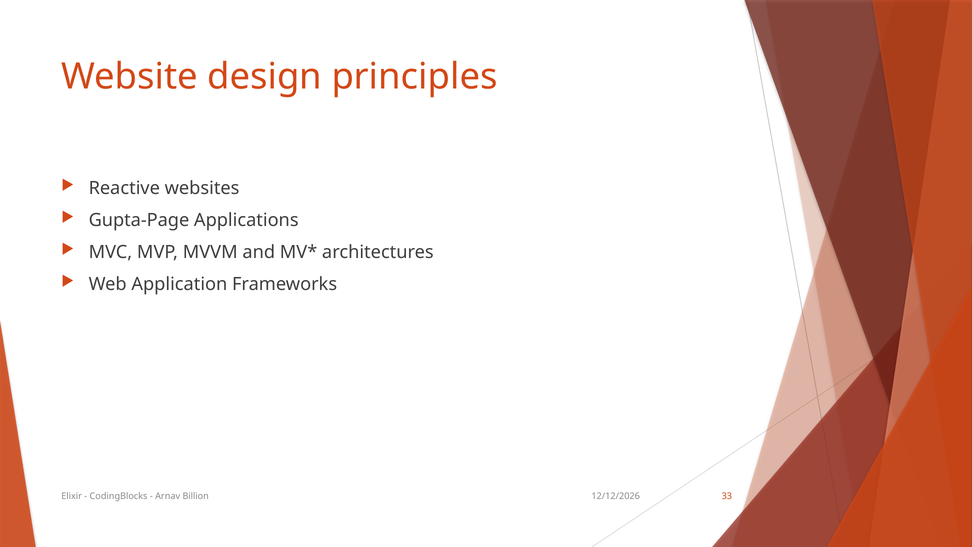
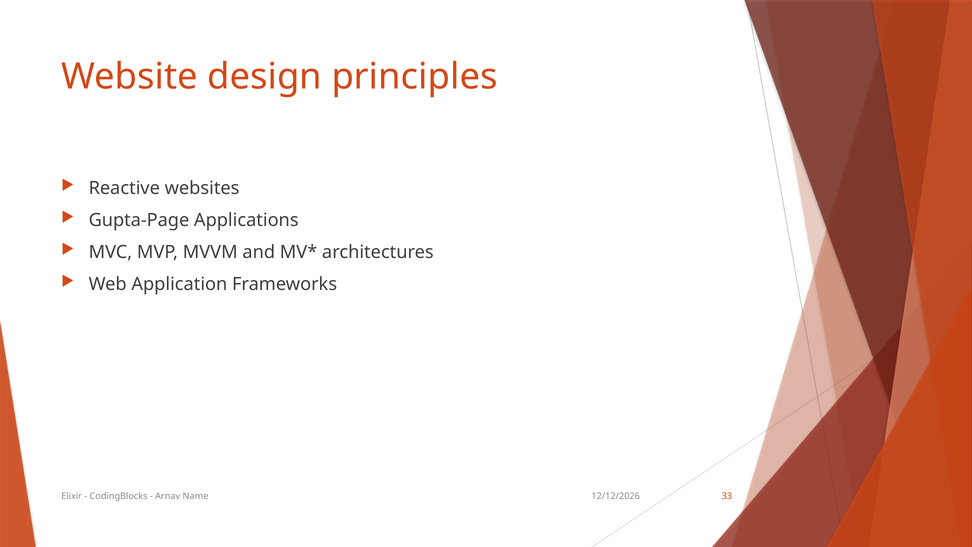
Billion: Billion -> Name (196, 496)
